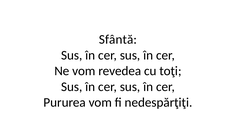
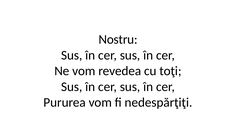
Sfântă: Sfântă -> Nostru (118, 39)
